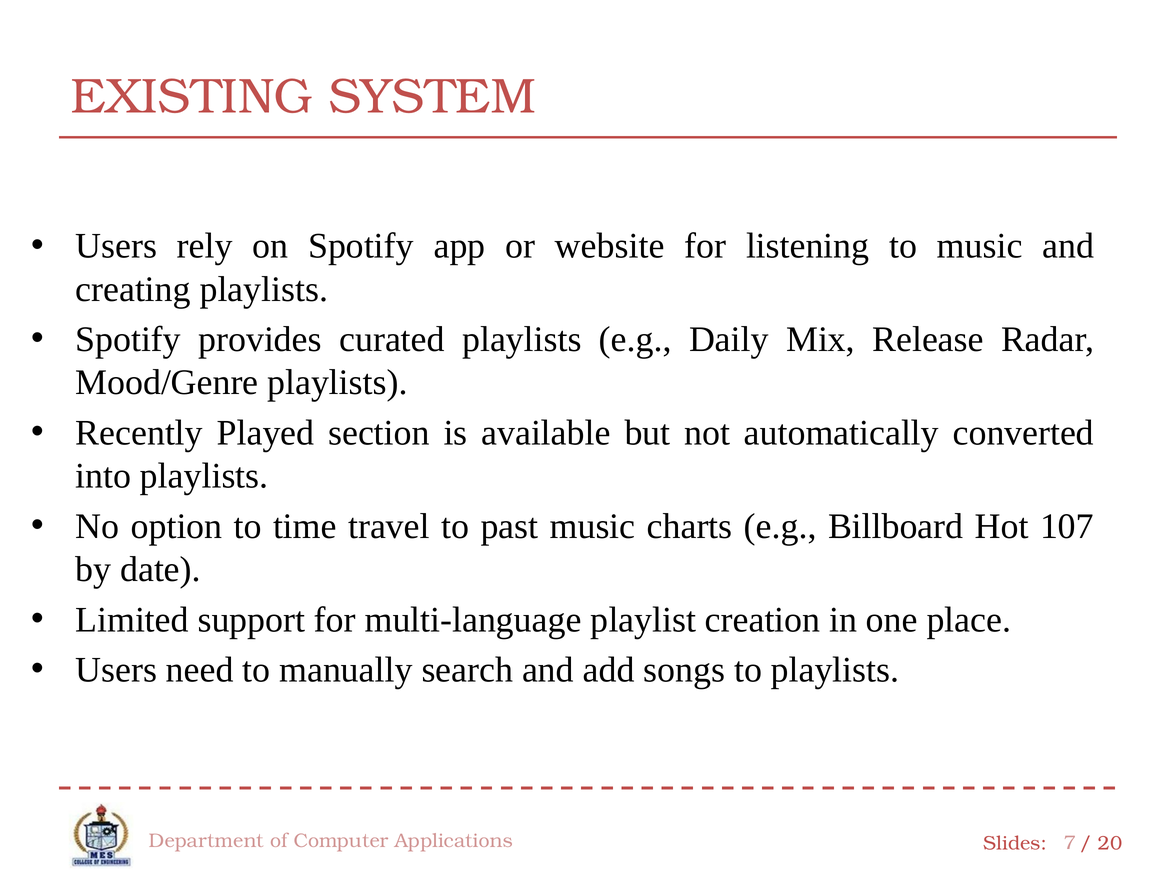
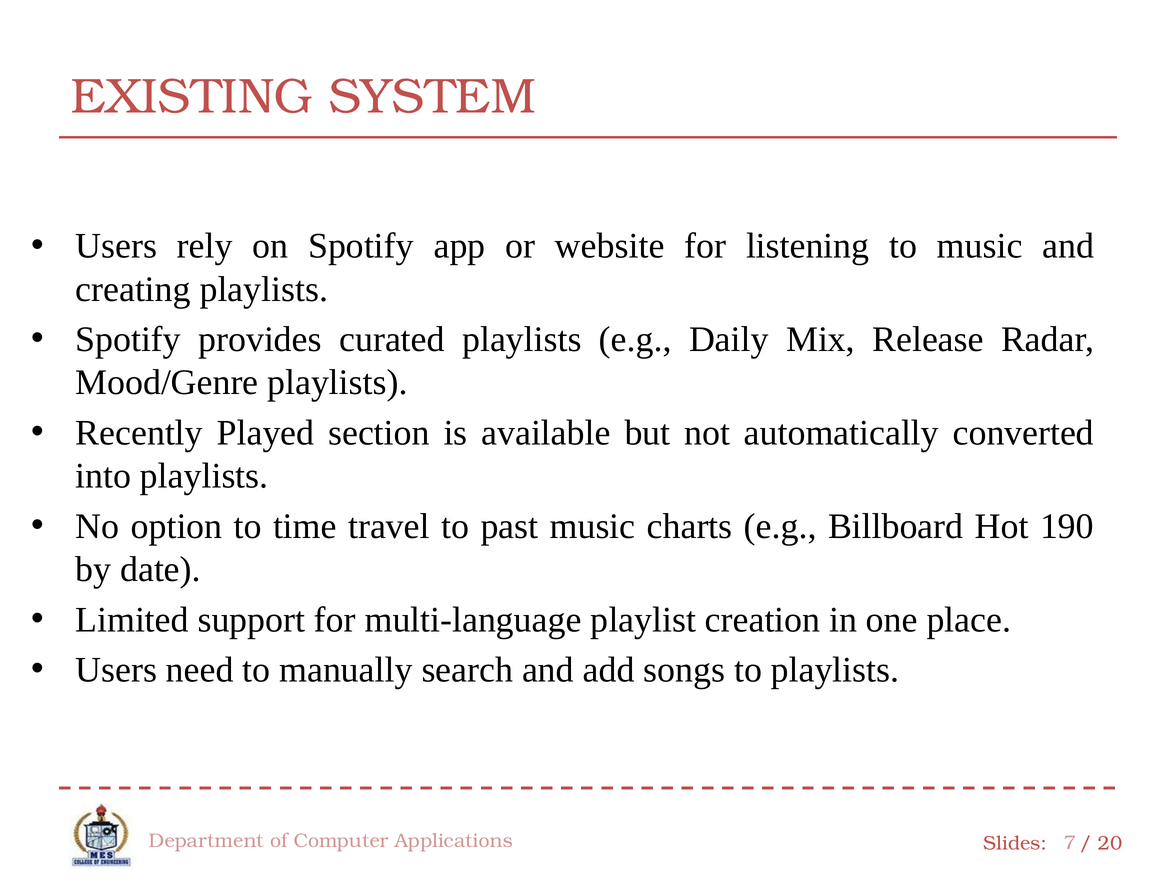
107: 107 -> 190 (1067, 526)
